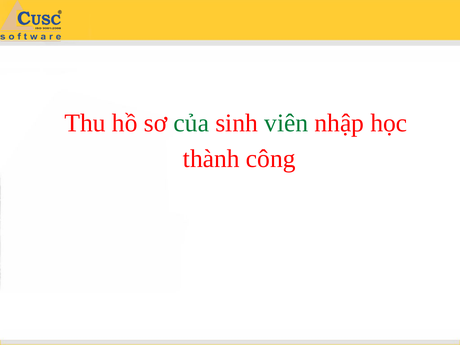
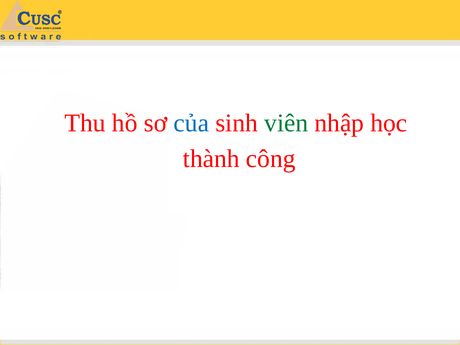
của colour: green -> blue (191, 123)
